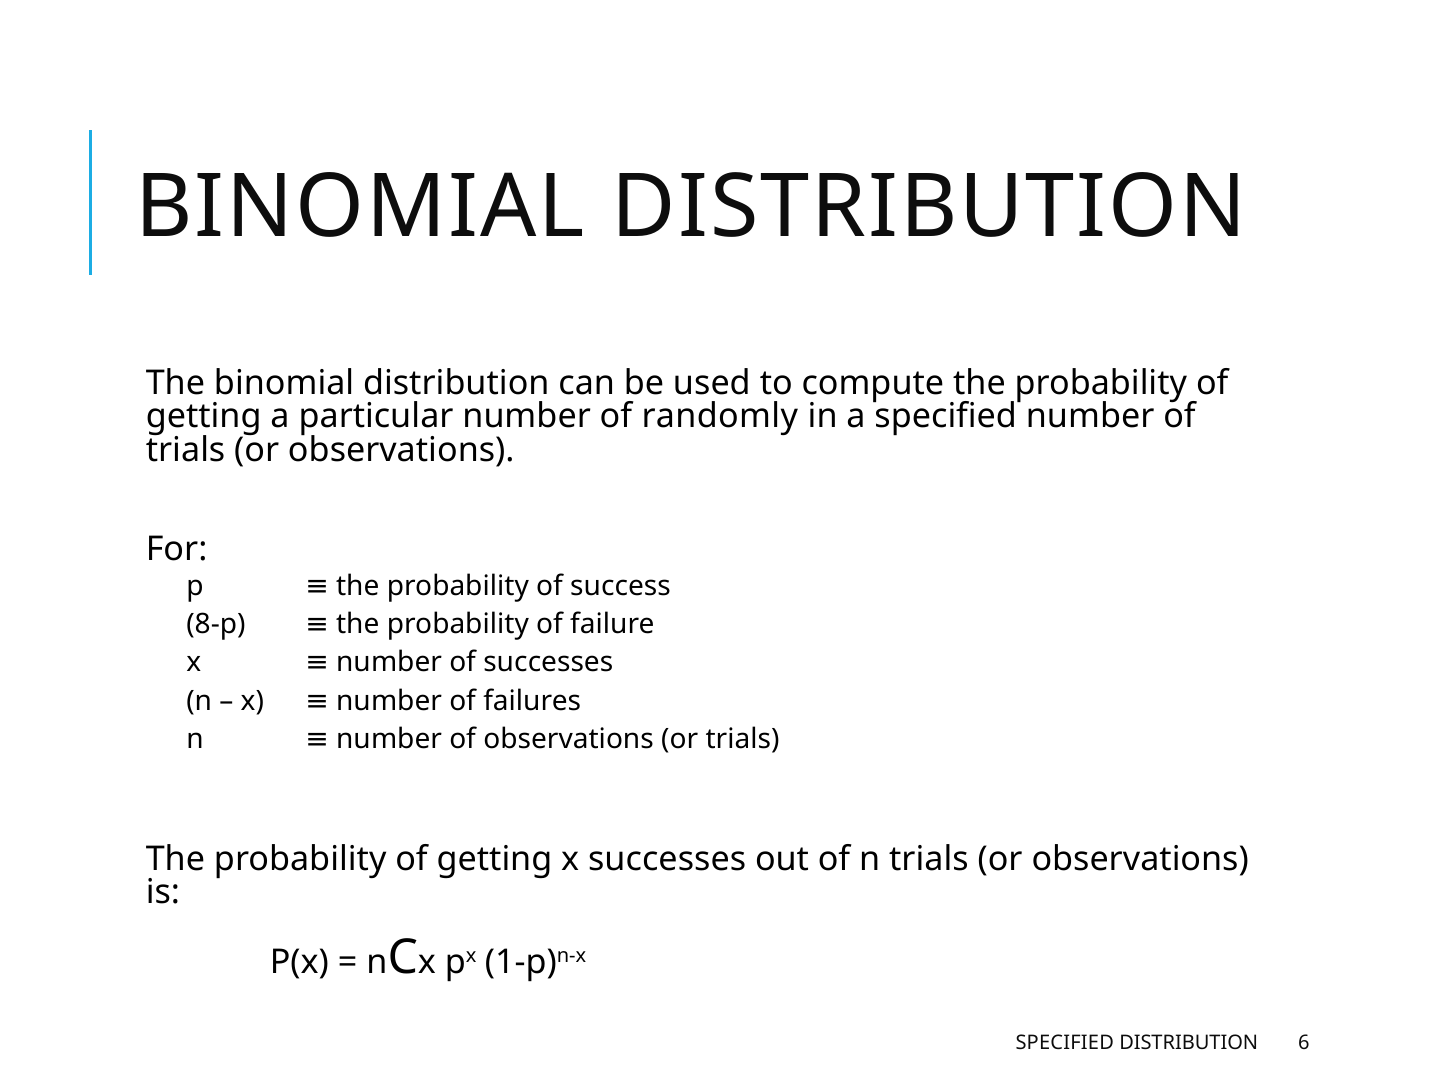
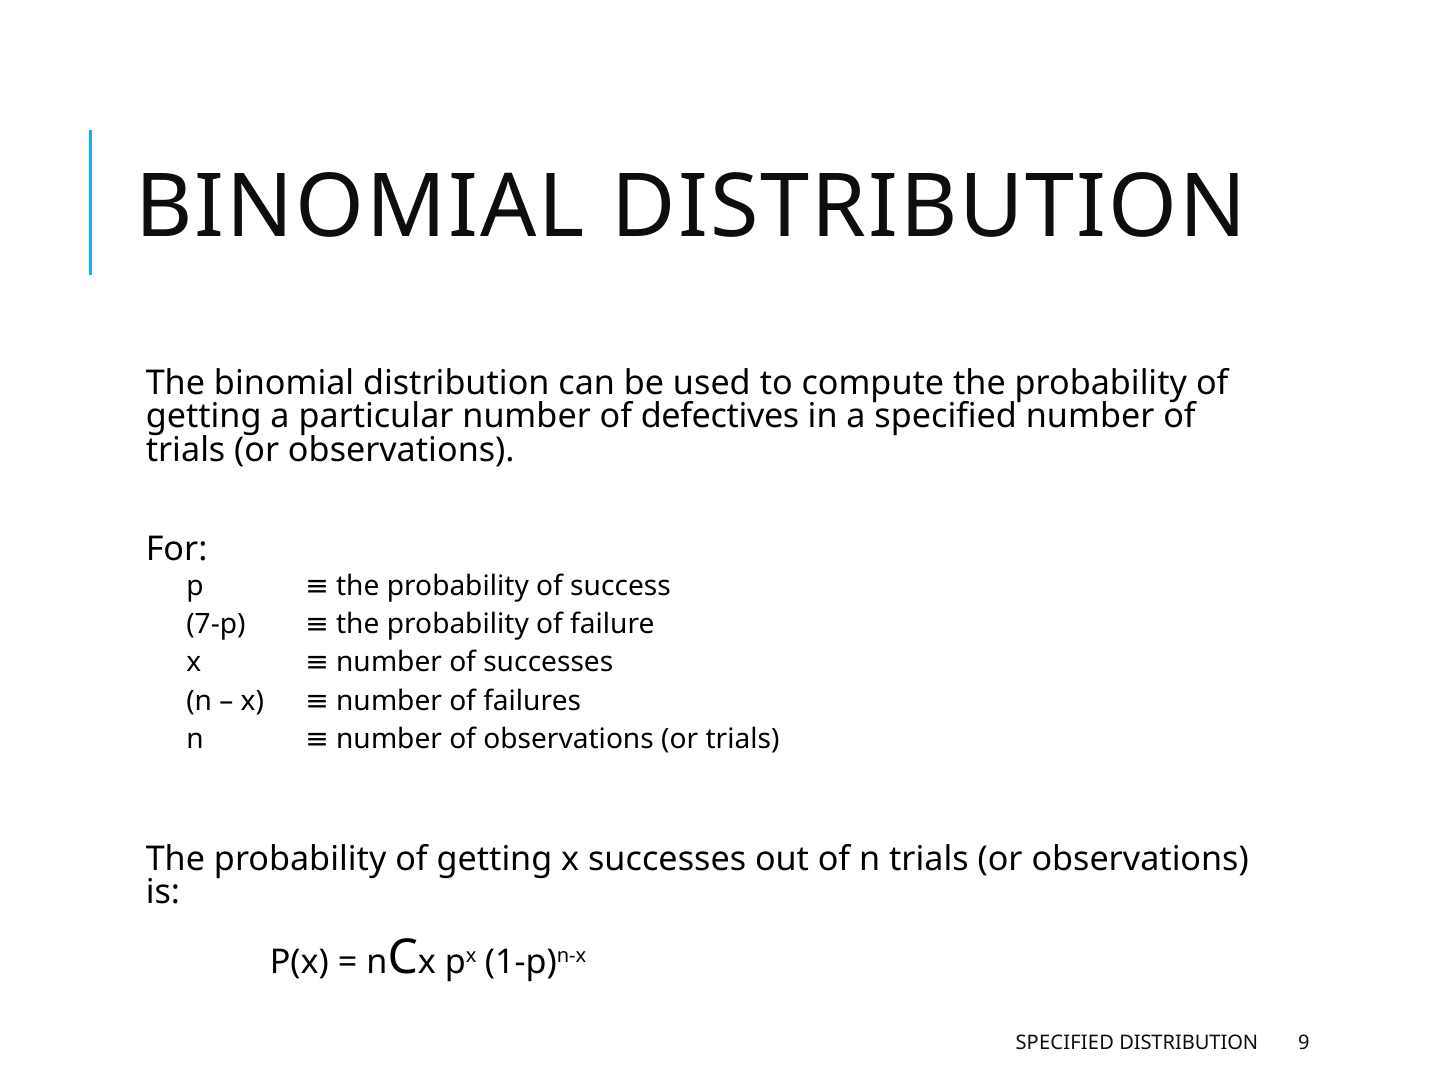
randomly: randomly -> defectives (720, 417)
8-p: 8-p -> 7-p (216, 625)
6: 6 -> 9 (1304, 1043)
